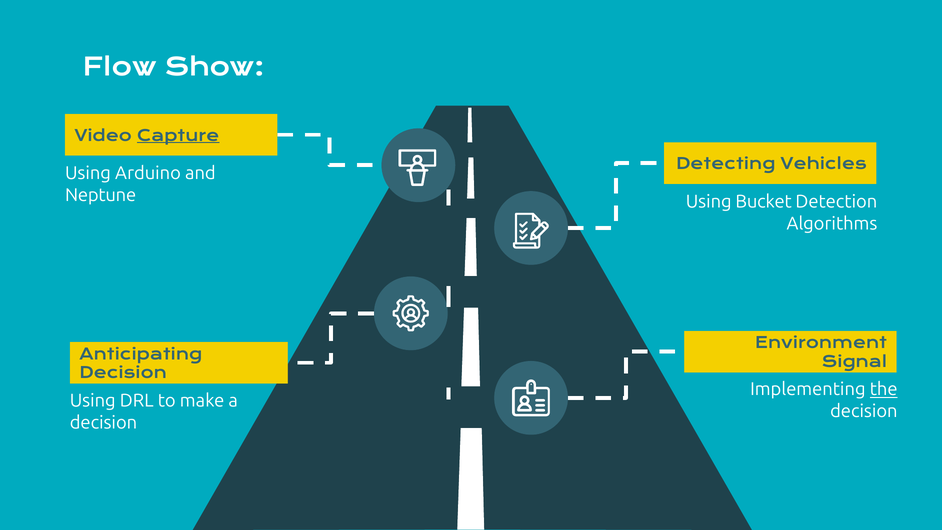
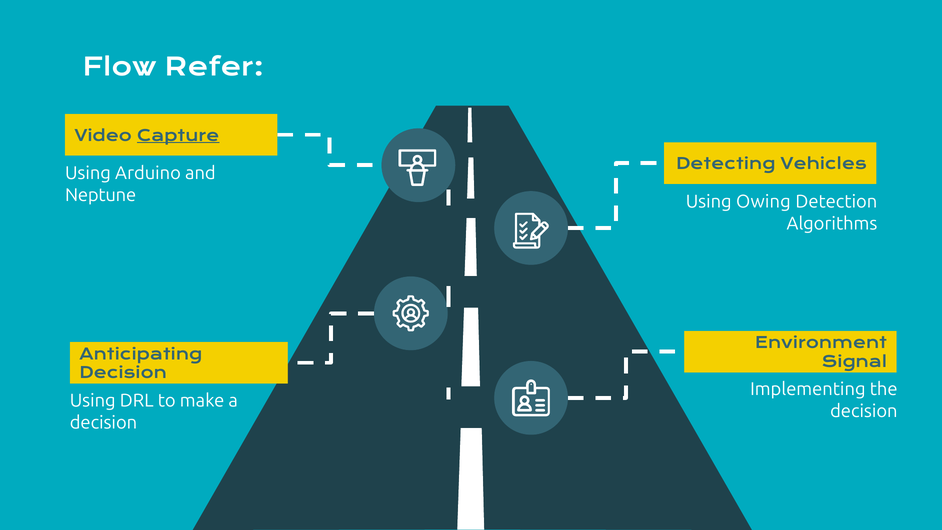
Show: Show -> Refer (215, 68)
Bucket: Bucket -> Owing (763, 202)
the underline: present -> none (884, 389)
